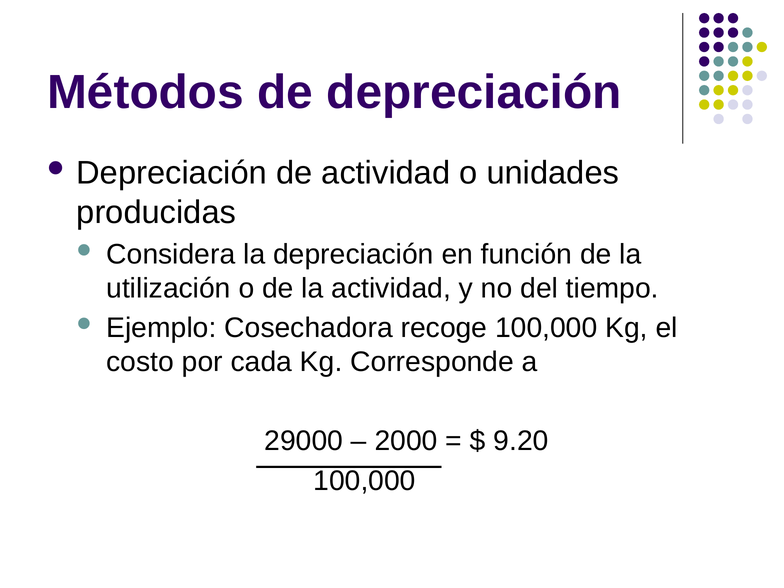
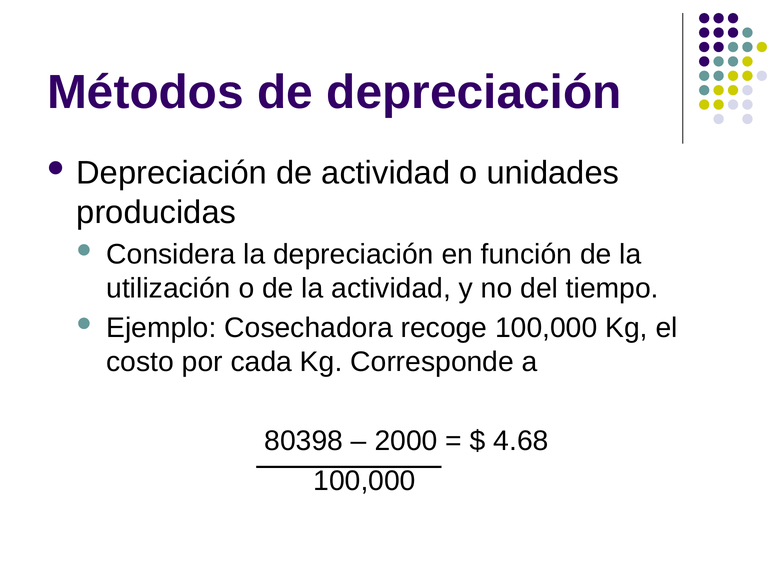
29000: 29000 -> 80398 (304, 441)
9.20: 9.20 -> 4.68 (521, 441)
